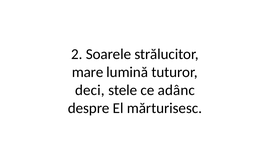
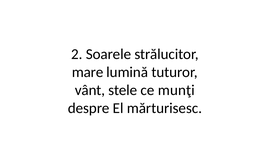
deci: deci -> vânt (90, 90)
adânc: adânc -> munţi (176, 90)
